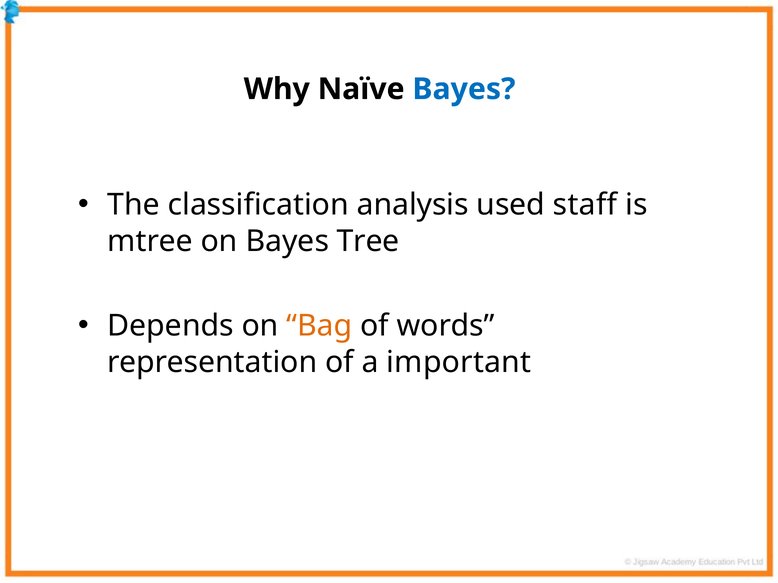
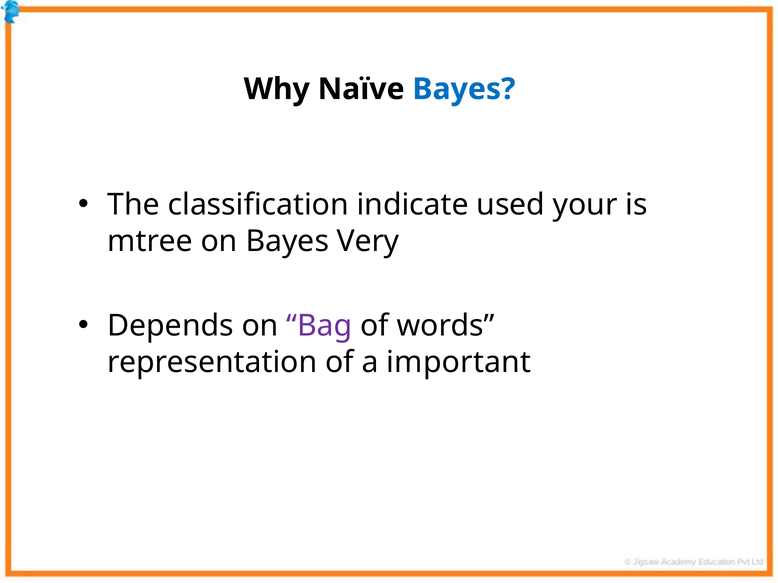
analysis: analysis -> indicate (413, 205)
staff: staff -> your (585, 205)
Tree: Tree -> Very (368, 241)
Bag colour: orange -> purple (319, 326)
